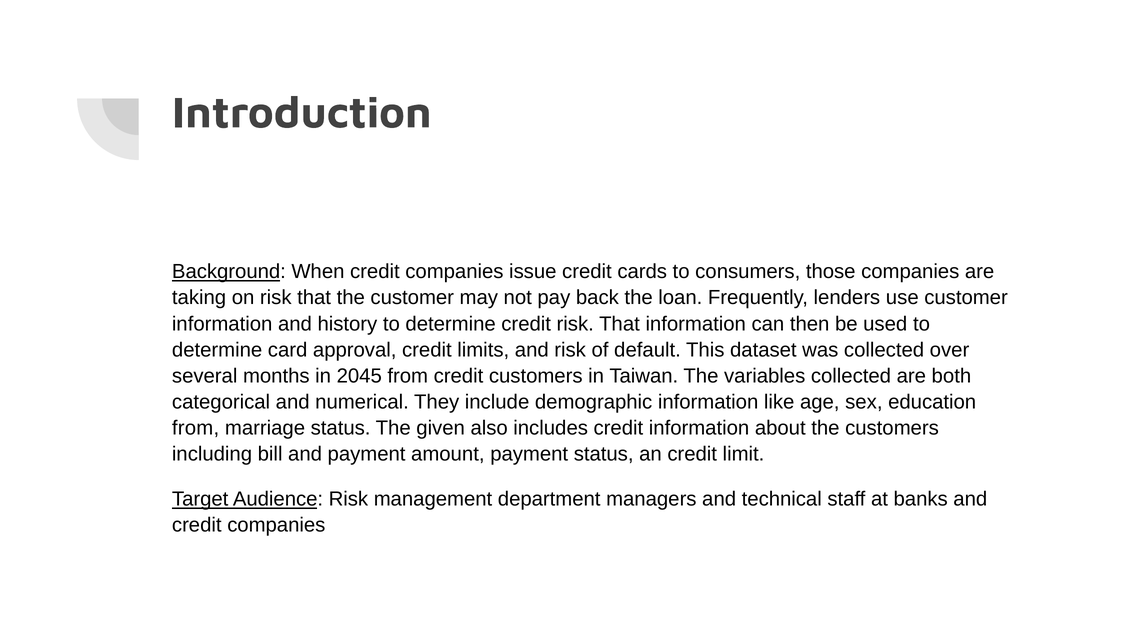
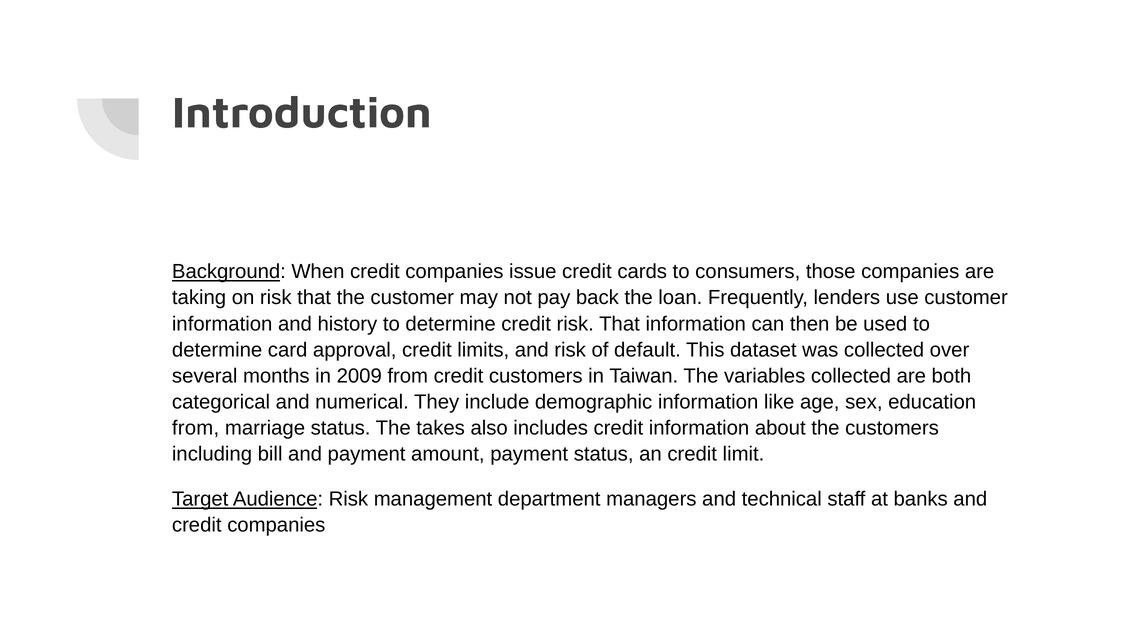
2045: 2045 -> 2009 (359, 376)
given: given -> takes (441, 428)
